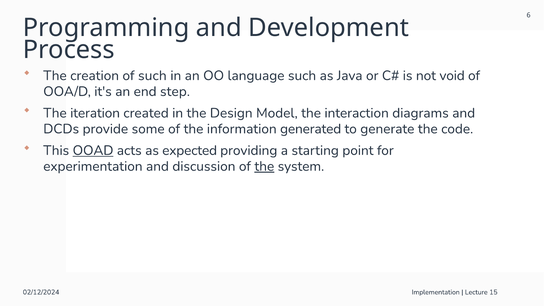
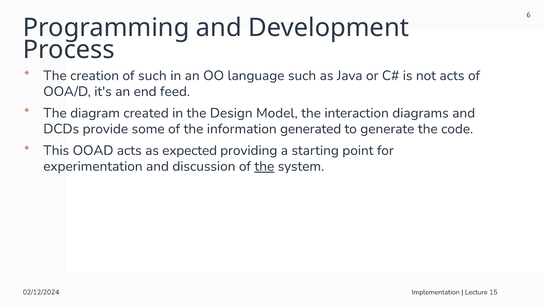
not void: void -> acts (452, 76)
step: step -> feed (175, 91)
iteration: iteration -> diagram (95, 113)
OOAD underline: present -> none (93, 150)
